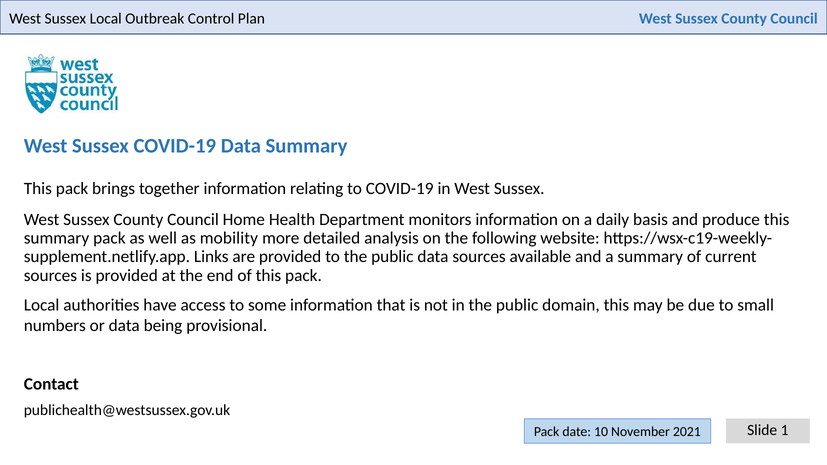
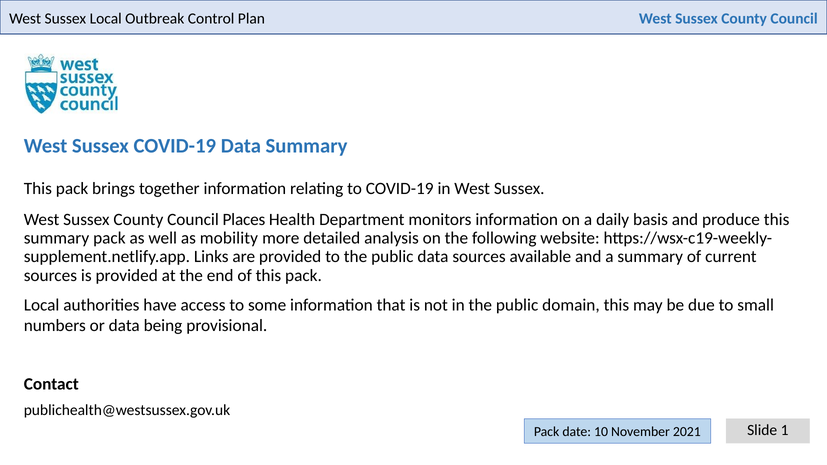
Home: Home -> Places (244, 220)
